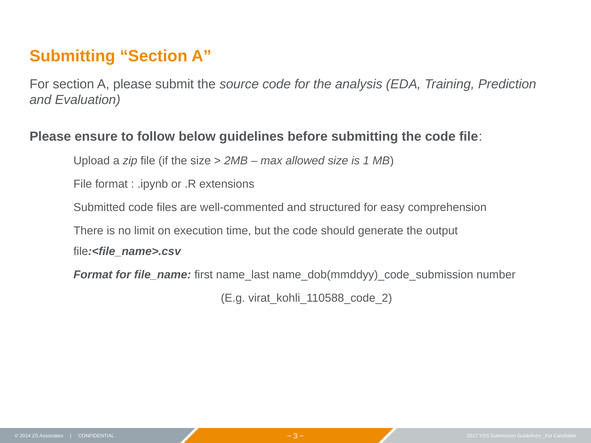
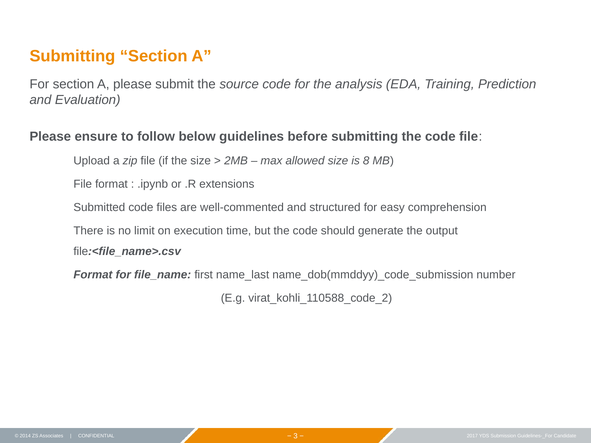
1: 1 -> 8 (366, 161)
